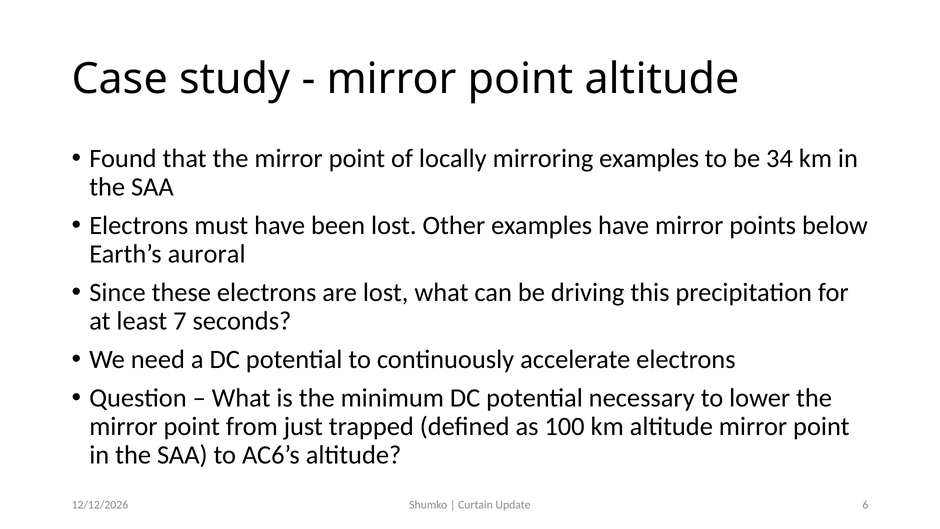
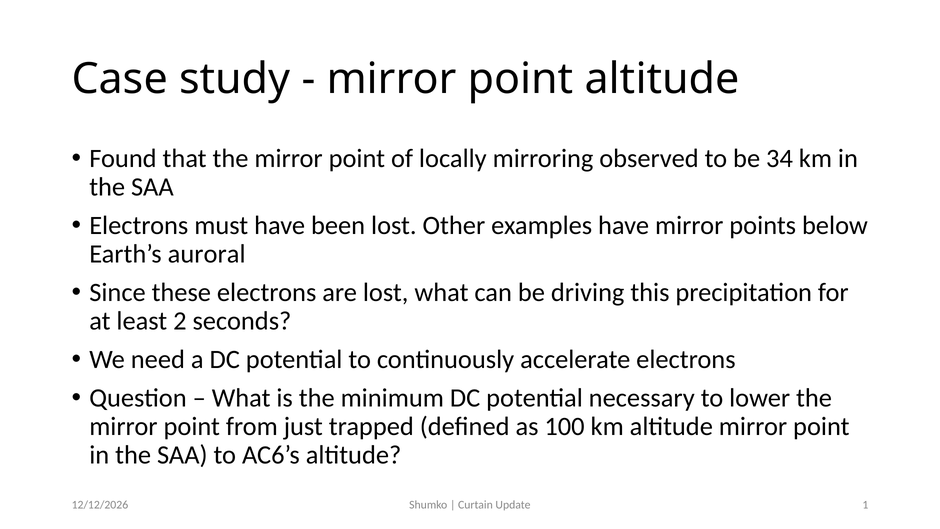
mirroring examples: examples -> observed (649, 158)
7: 7 -> 2 (180, 321)
6: 6 -> 1 (865, 505)
